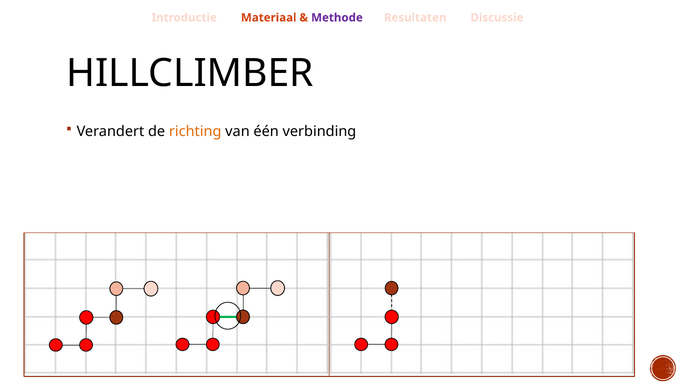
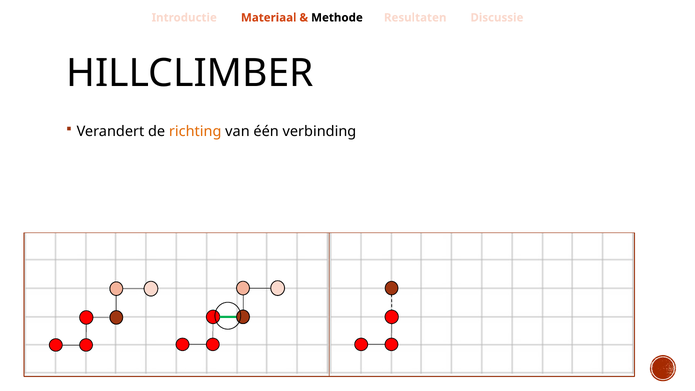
Methode colour: purple -> black (337, 18)
